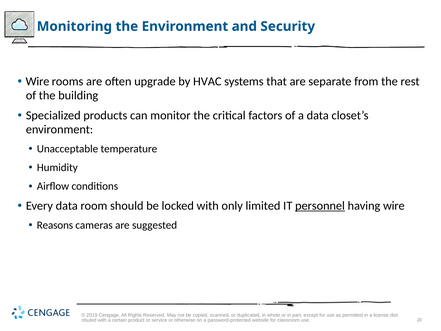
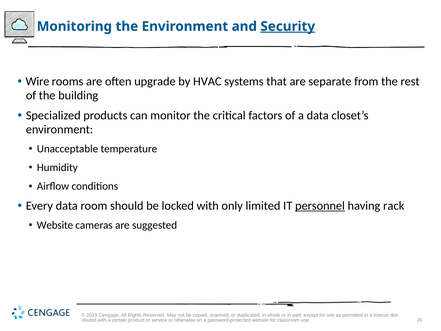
Security underline: none -> present (288, 26)
having wire: wire -> rack (394, 206)
Reasons: Reasons -> Website (55, 225)
